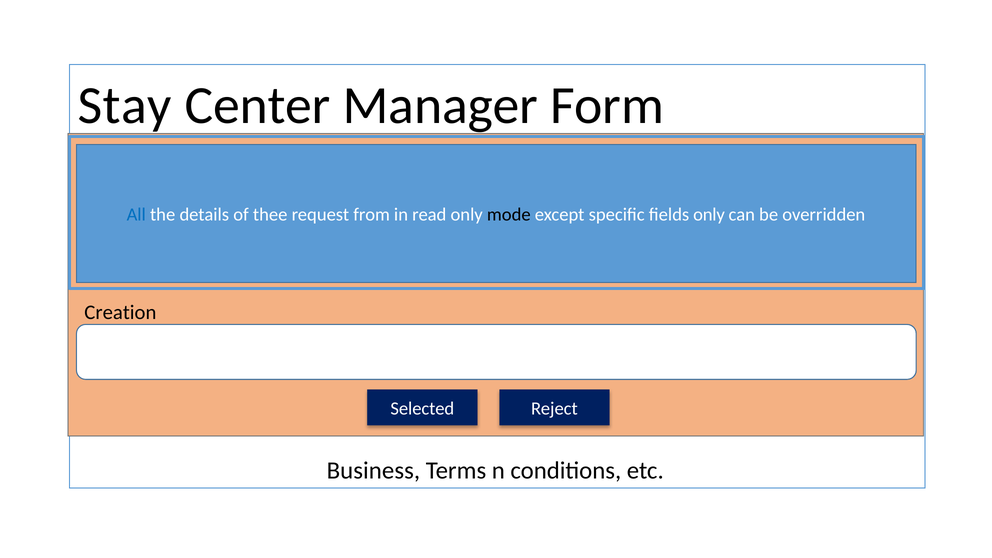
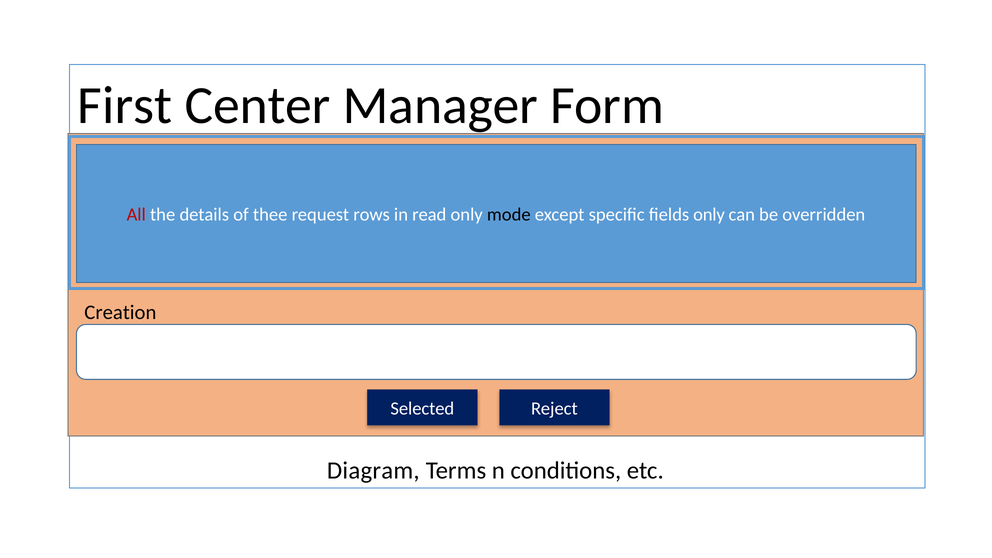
Stay: Stay -> First (125, 105)
All colour: blue -> red (136, 215)
from: from -> rows (372, 215)
Business: Business -> Diagram (373, 471)
